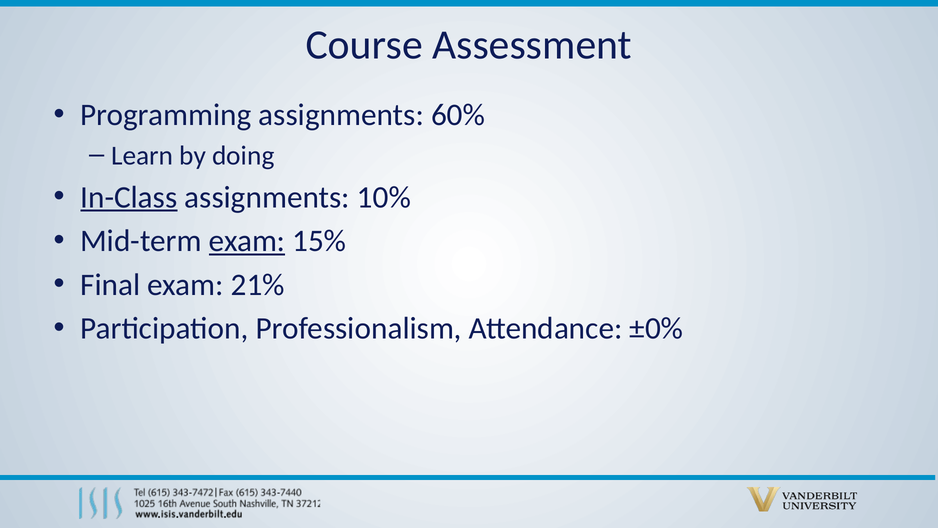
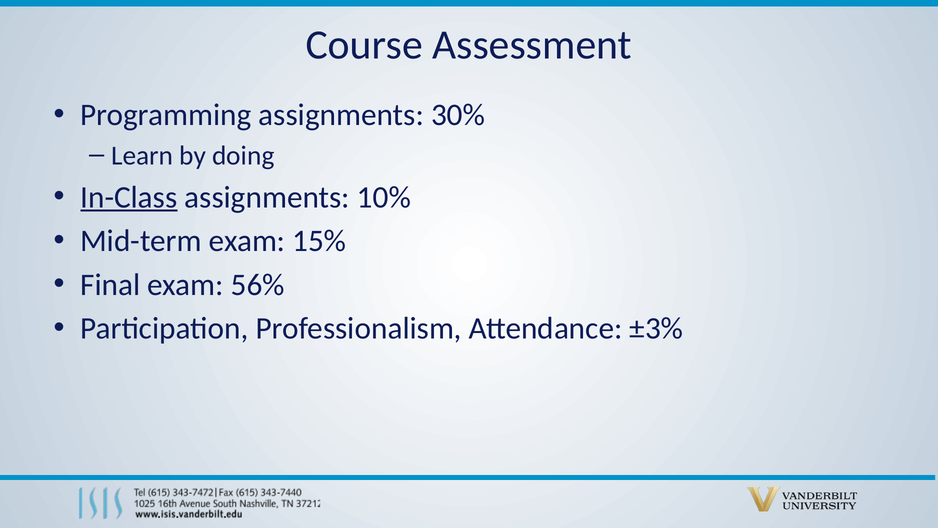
60%: 60% -> 30% (458, 115)
exam underline: present -> none (247, 241)
21%: 21% -> 56% (258, 285)
±0%: ±0% -> ±3% (656, 328)
